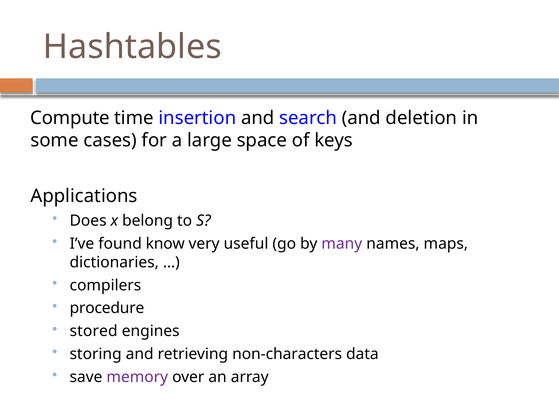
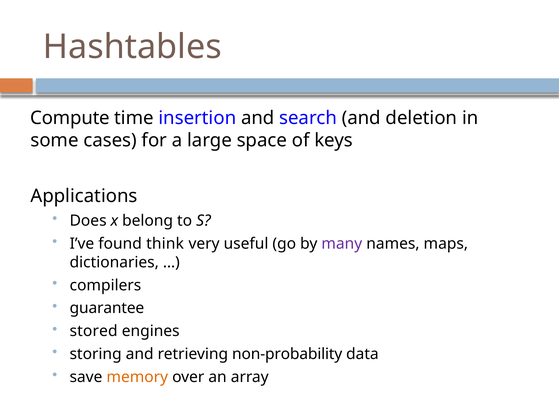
know: know -> think (165, 243)
procedure: procedure -> guarantee (107, 308)
non-characters: non-characters -> non-probability (287, 353)
memory colour: purple -> orange (137, 376)
